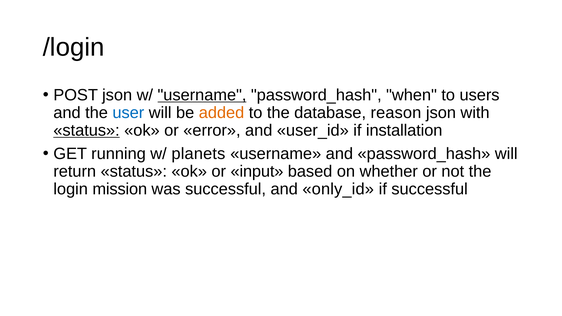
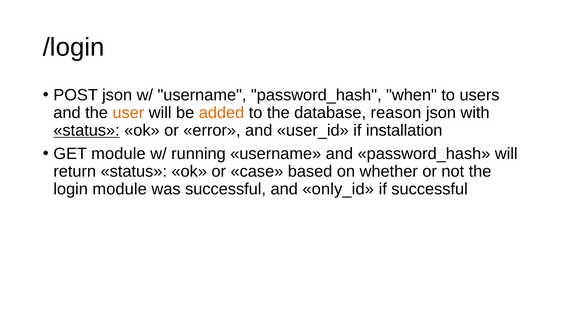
username underline: present -> none (202, 95)
user colour: blue -> orange (128, 113)
GET running: running -> module (118, 154)
planets: planets -> running (198, 154)
input: input -> case (257, 172)
login mission: mission -> module (120, 189)
